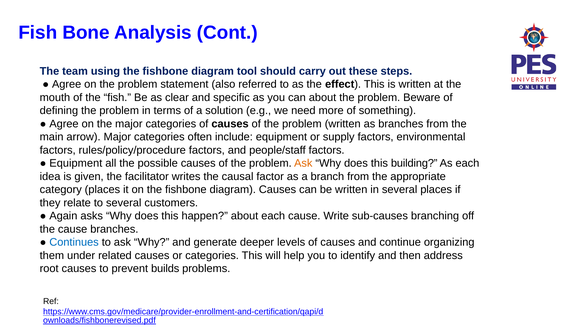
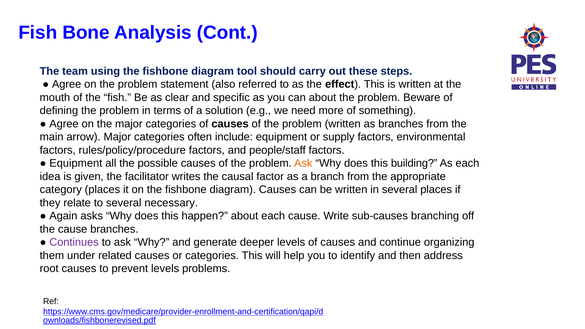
customers: customers -> necessary (171, 203)
Continues colour: blue -> purple (74, 242)
prevent builds: builds -> levels (165, 269)
